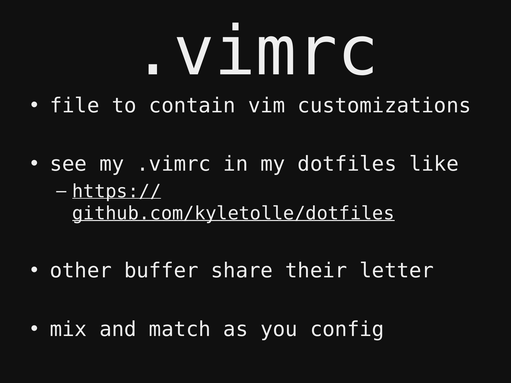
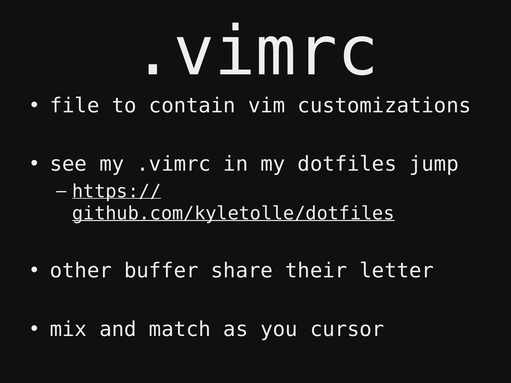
like: like -> jump (434, 164)
config: config -> cursor (347, 330)
